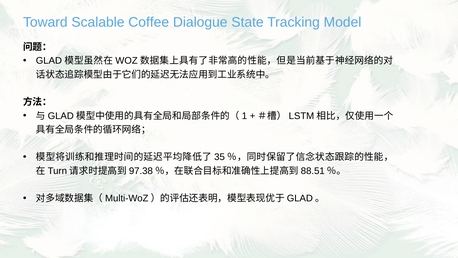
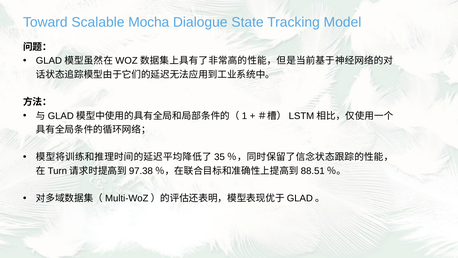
Coffee: Coffee -> Mocha (149, 22)
